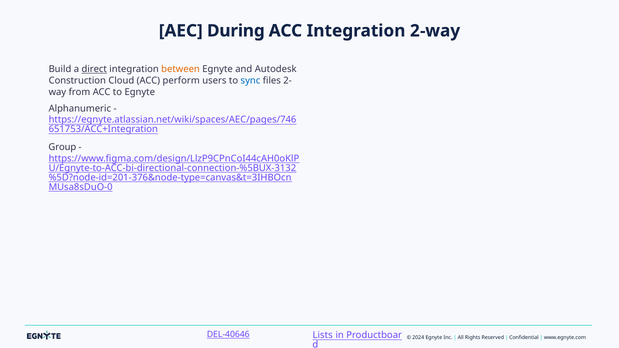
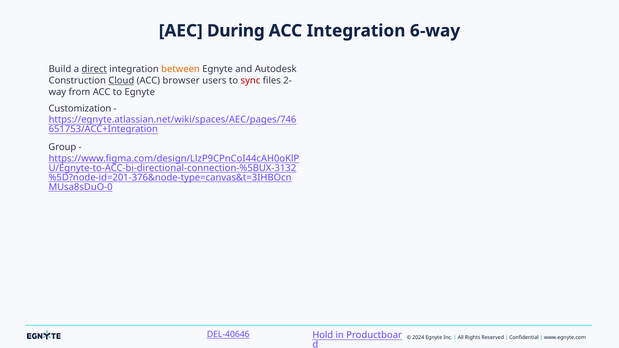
2-way: 2-way -> 6-way (435, 31)
Cloud underline: none -> present (121, 81)
perform: perform -> browser (181, 81)
sync colour: blue -> red (250, 81)
Alphanumeric: Alphanumeric -> Customization (80, 109)
Lists: Lists -> Hold (323, 335)
